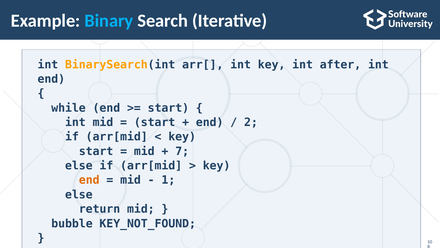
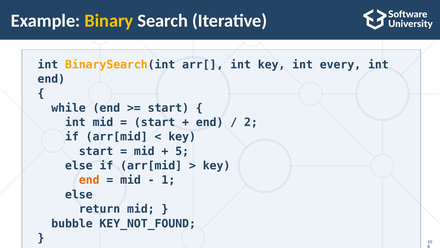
Binary colour: light blue -> yellow (109, 21)
after: after -> every (340, 64)
7: 7 -> 5 (182, 151)
